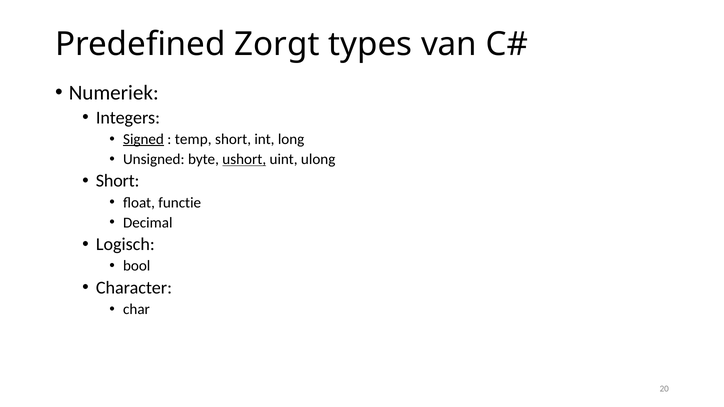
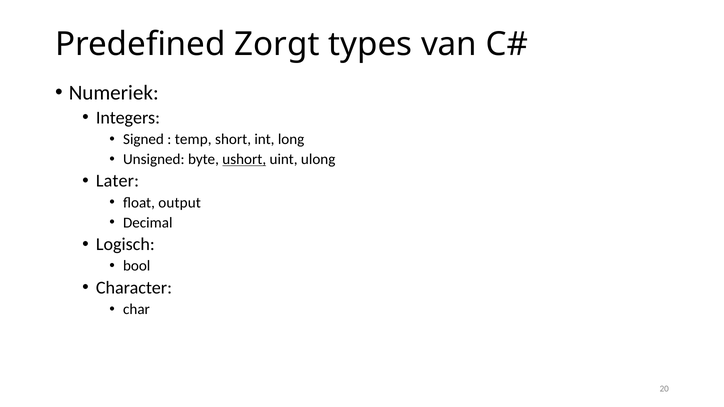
Signed underline: present -> none (143, 139)
Short: Short -> Later (117, 181)
functie: functie -> output (180, 203)
